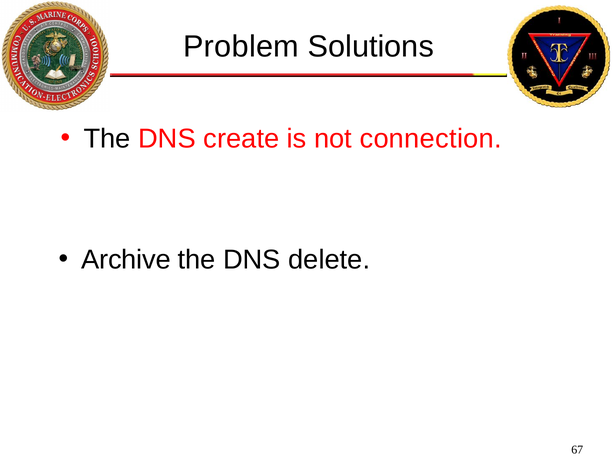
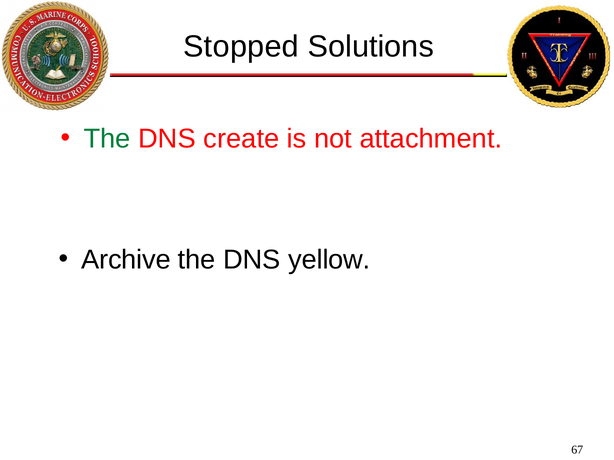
Problem: Problem -> Stopped (241, 47)
The colour: black -> green (107, 139)
connection: connection -> attachment (431, 139)
delete: delete -> yellow (329, 260)
